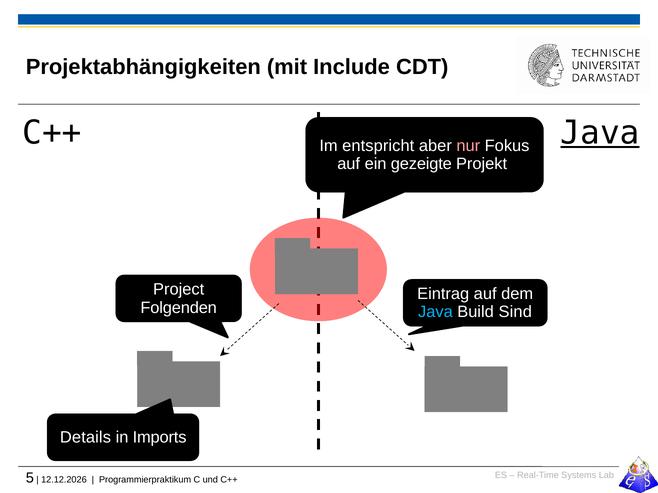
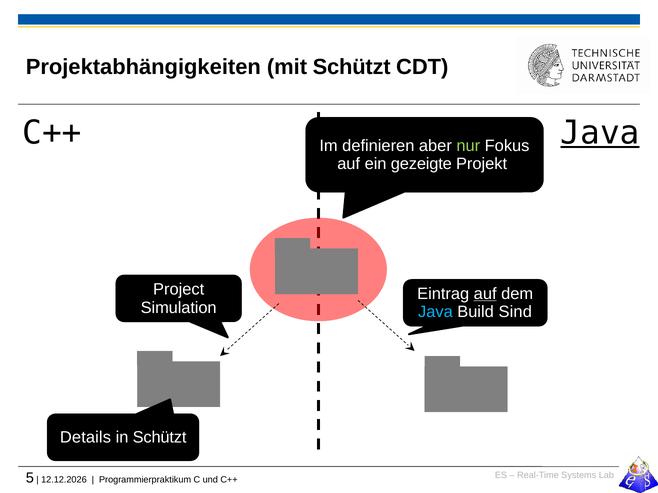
mit Include: Include -> Schützt (352, 67)
entspricht: entspricht -> definieren (378, 146)
nur colour: pink -> light green (468, 146)
auf underline: none -> present (485, 294)
Folgenden: Folgenden -> Simulation (179, 308)
in Imports: Imports -> Schützt (160, 438)
